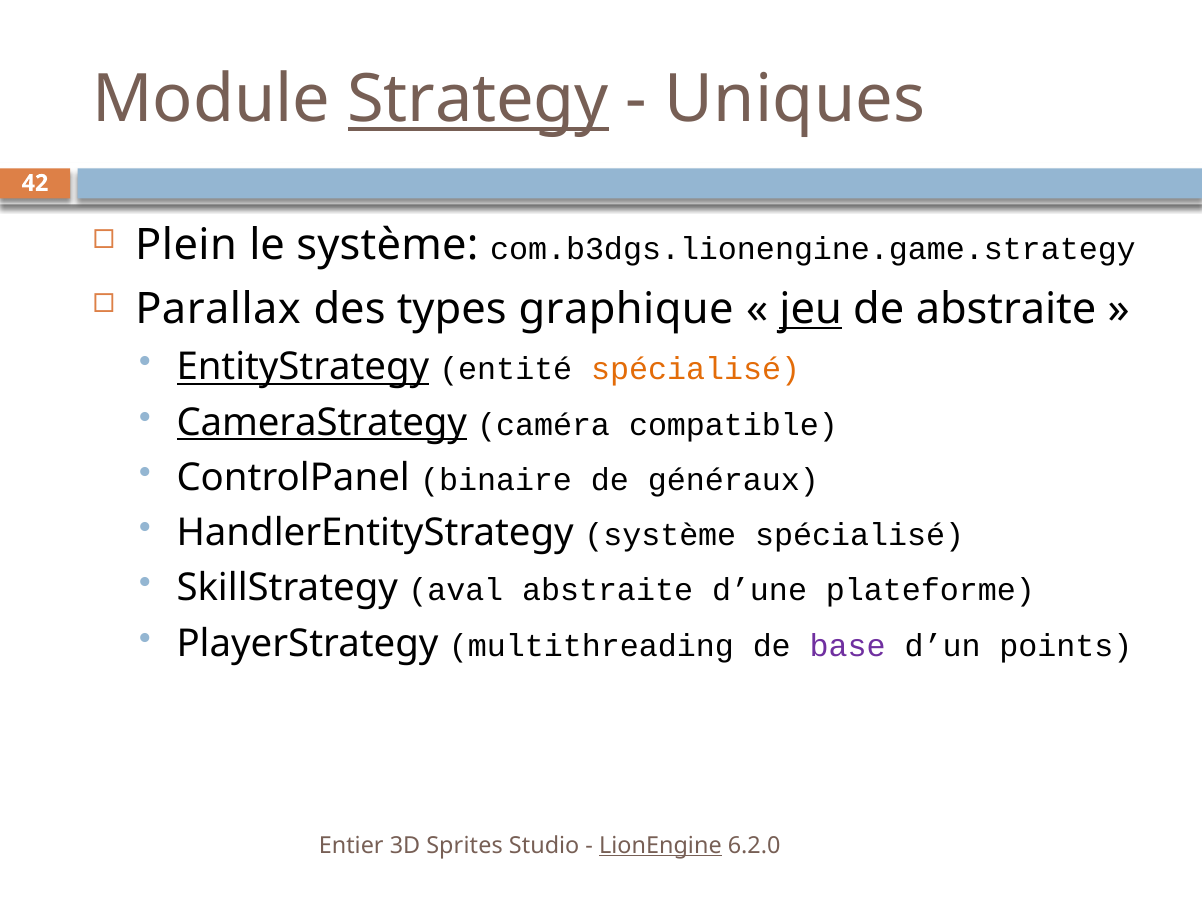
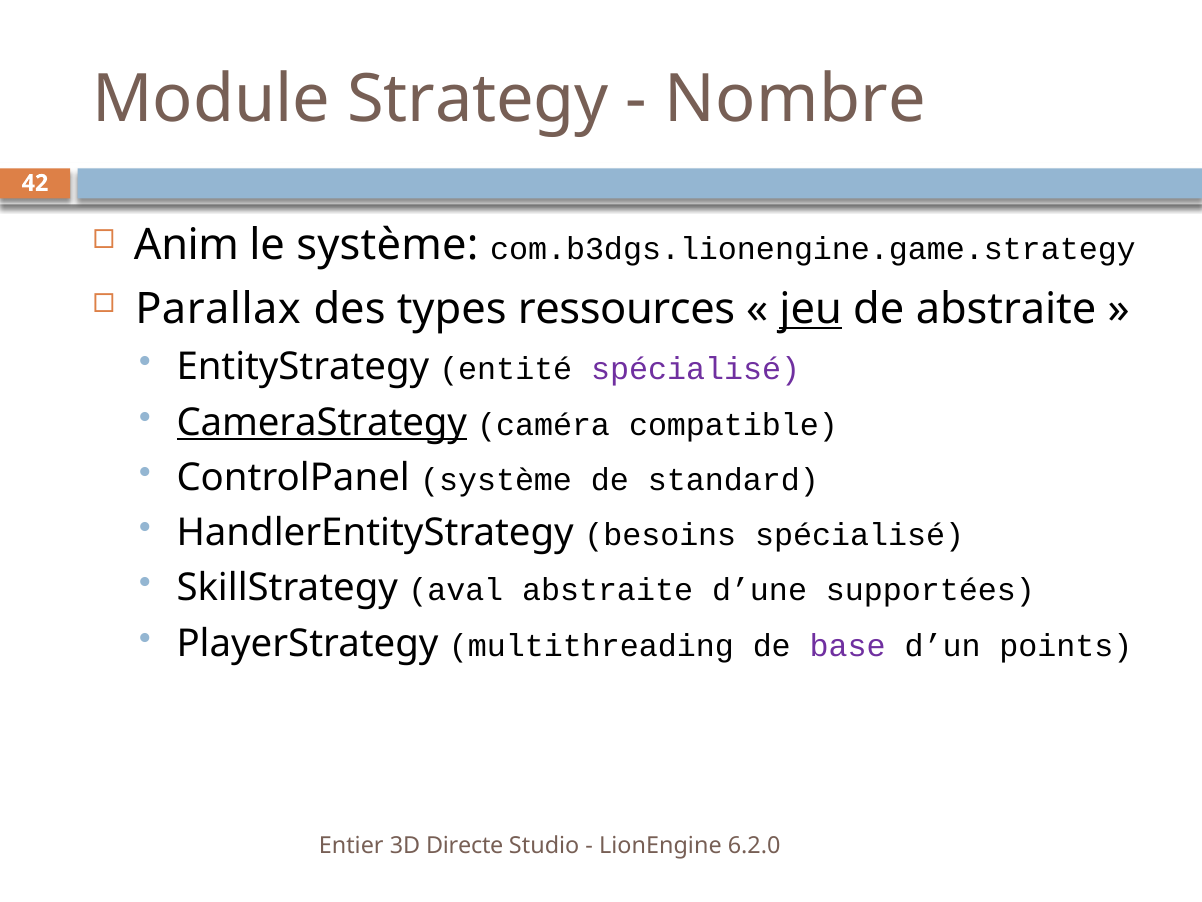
Strategy underline: present -> none (478, 100)
Uniques: Uniques -> Nombre (795, 100)
Plein: Plein -> Anim (186, 245)
graphique: graphique -> ressources (627, 309)
EntityStrategy underline: present -> none (303, 367)
spécialisé colour: orange -> purple (696, 369)
ControlPanel binaire: binaire -> système (496, 480)
généraux: généraux -> standard (733, 480)
HandlerEntityStrategy système: système -> besoins (660, 535)
plateforme: plateforme -> supportées (930, 590)
Sprites: Sprites -> Directe (465, 845)
LionEngine underline: present -> none (660, 845)
